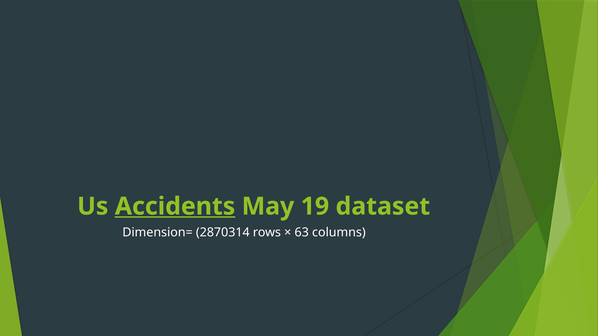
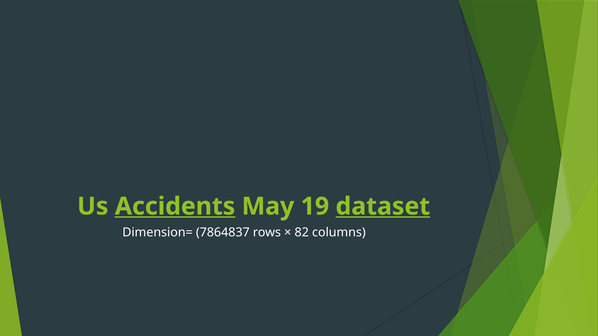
dataset underline: none -> present (383, 207)
2870314: 2870314 -> 7864837 (223, 233)
63: 63 -> 82 (302, 233)
